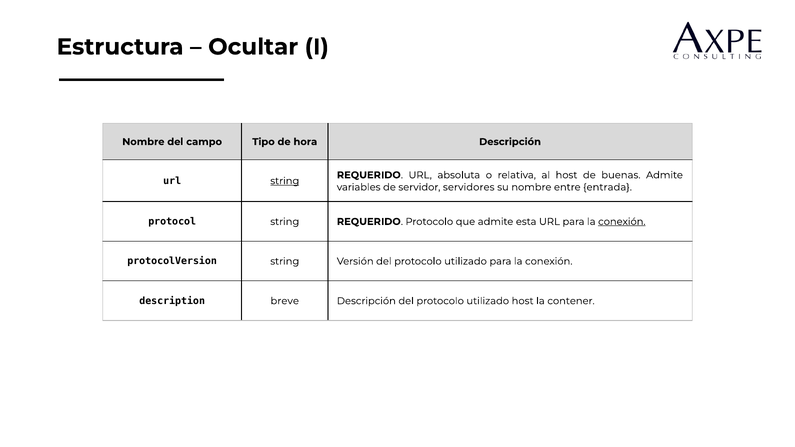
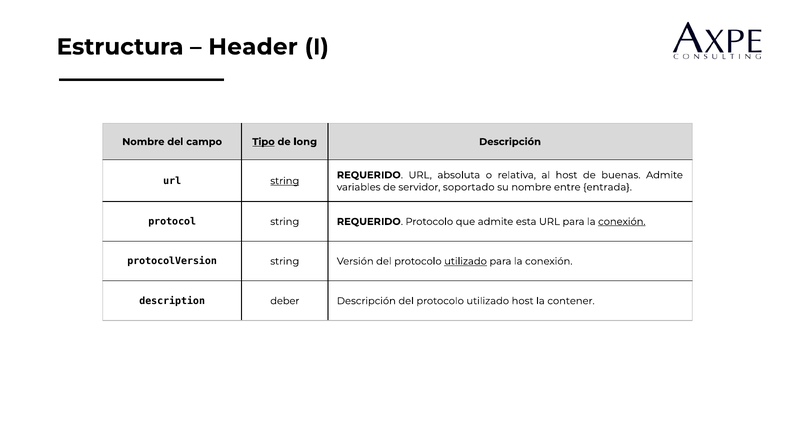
Ocultar: Ocultar -> Header (253, 47)
Tipo underline: none -> present (264, 142)
hora: hora -> long (305, 142)
servidores: servidores -> soportado (469, 187)
utilizado underline: none -> present (466, 261)
breve: breve -> deber (285, 301)
